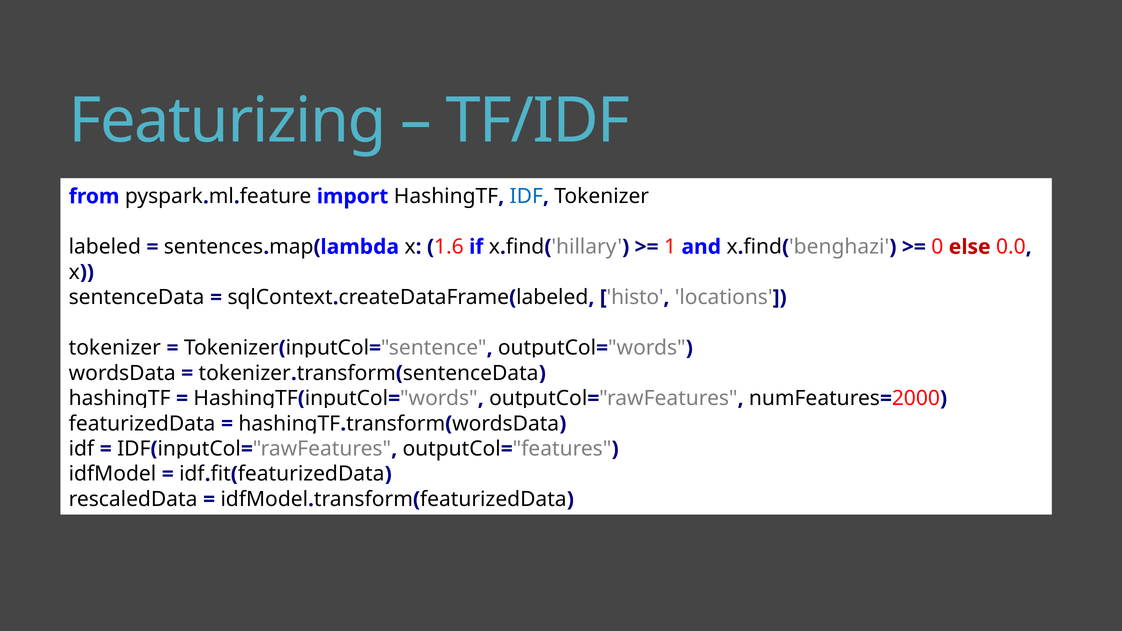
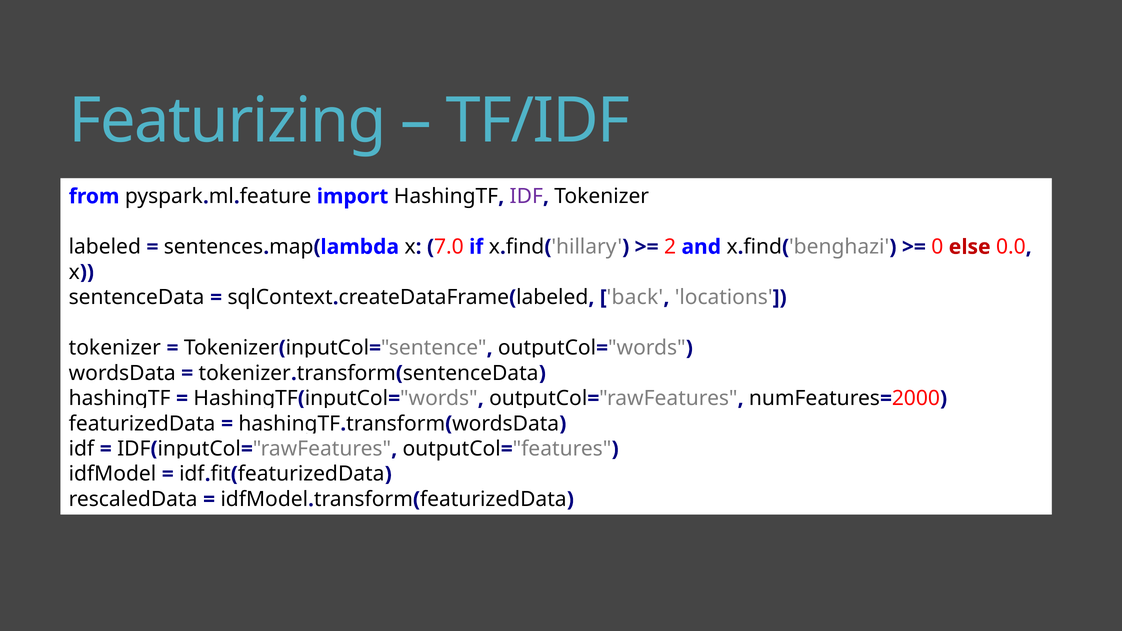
IDF colour: blue -> purple (526, 196)
1.6: 1.6 -> 7.0 (449, 247)
1: 1 -> 2 (670, 247)
histo: histo -> back (635, 297)
